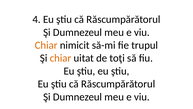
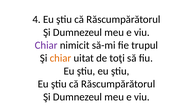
Chiar colour: orange -> purple (46, 45)
